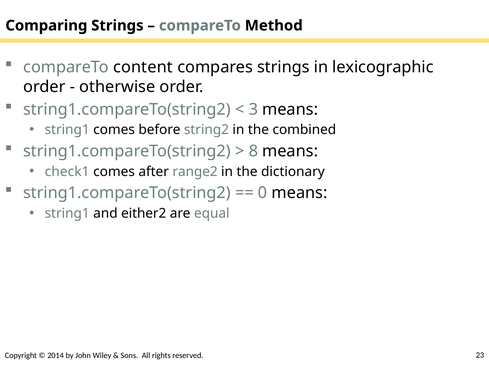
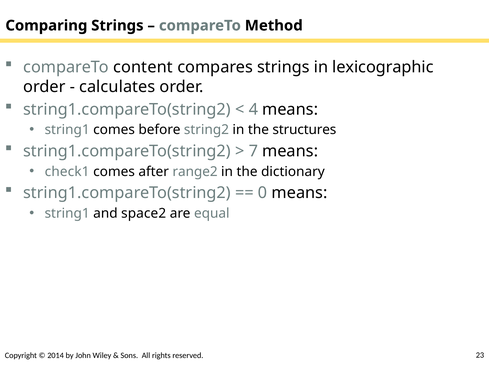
otherwise: otherwise -> calculates (117, 87)
3: 3 -> 4 (253, 110)
combined: combined -> structures (304, 130)
8: 8 -> 7 (253, 151)
either2: either2 -> space2 (144, 214)
